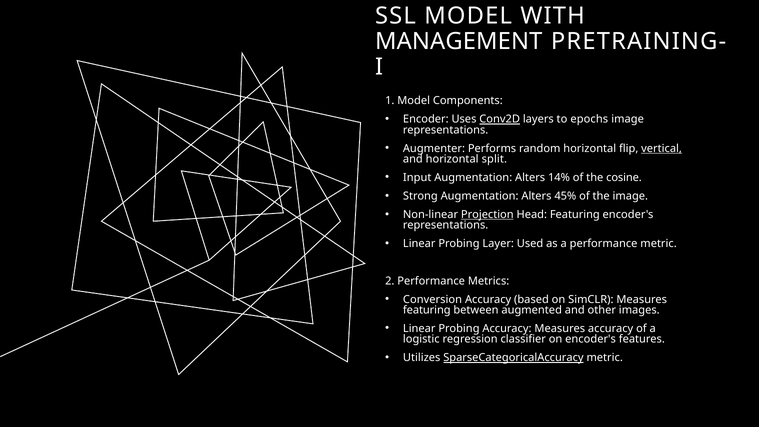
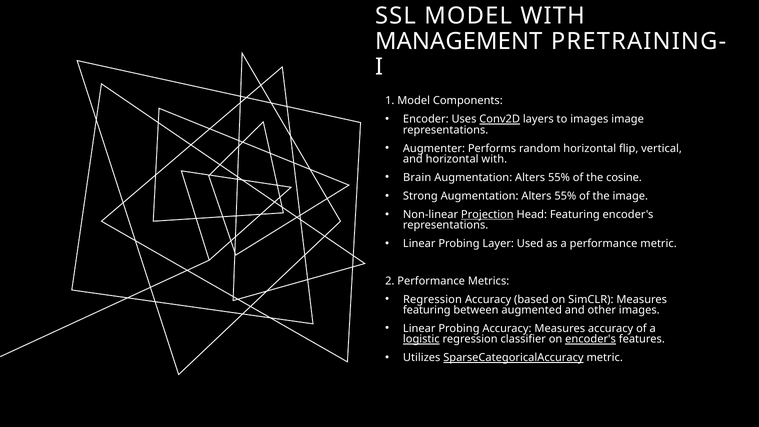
to epochs: epochs -> images (589, 119)
vertical underline: present -> none (662, 148)
horizontal split: split -> with (494, 159)
Input: Input -> Brain (417, 178)
14%: 14% -> 55% (559, 178)
Strong Augmentation Alters 45%: 45% -> 55% (565, 196)
Conversion: Conversion -> Regression (432, 299)
logistic underline: none -> present (421, 339)
encoder's underline: none -> present (591, 339)
